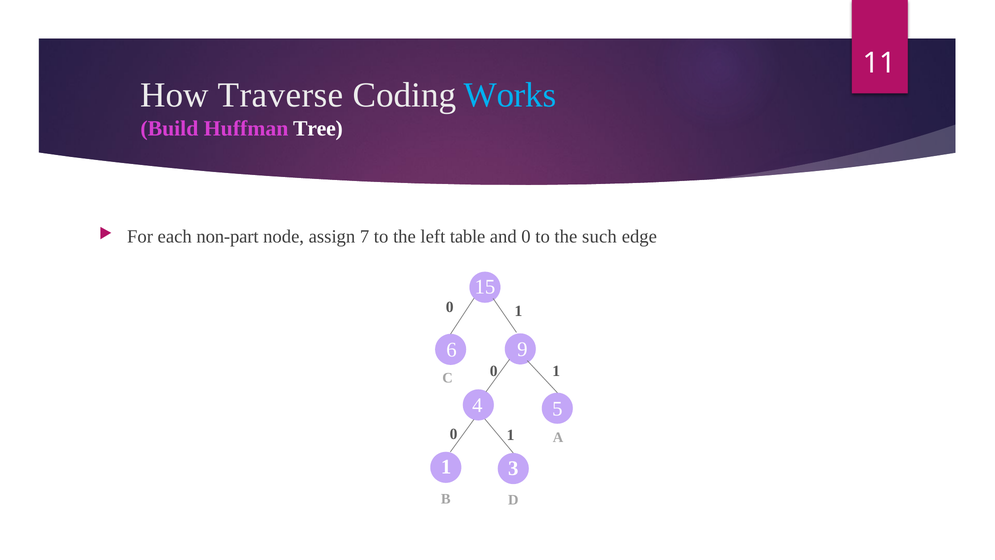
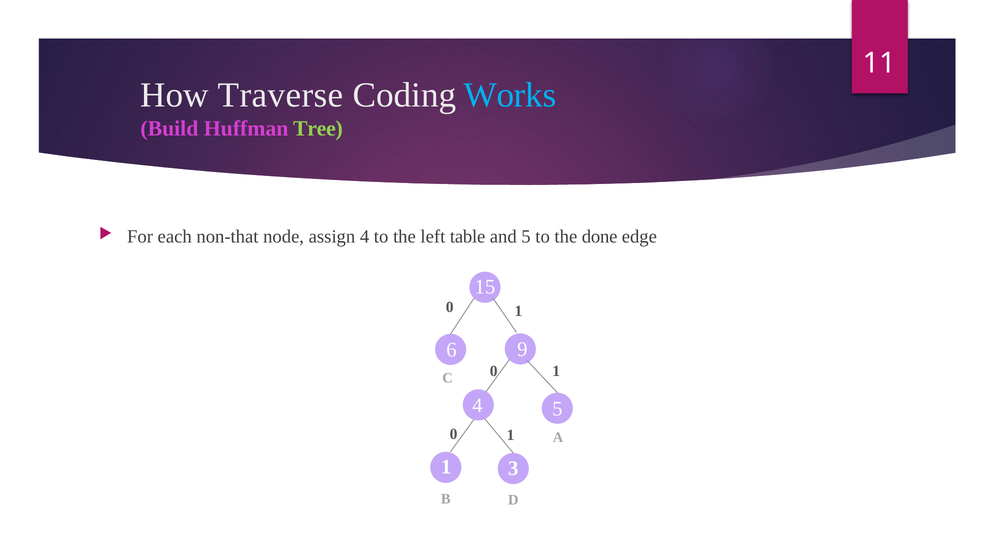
Tree colour: white -> light green (318, 129)
non-part: non-part -> non-that (227, 236)
assign 7: 7 -> 4 (365, 236)
and 0: 0 -> 5 (526, 236)
such: such -> done (600, 236)
